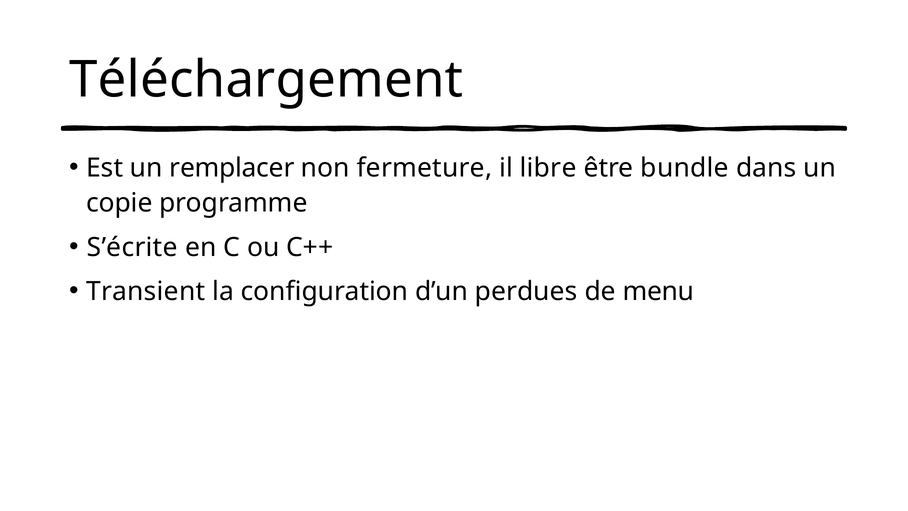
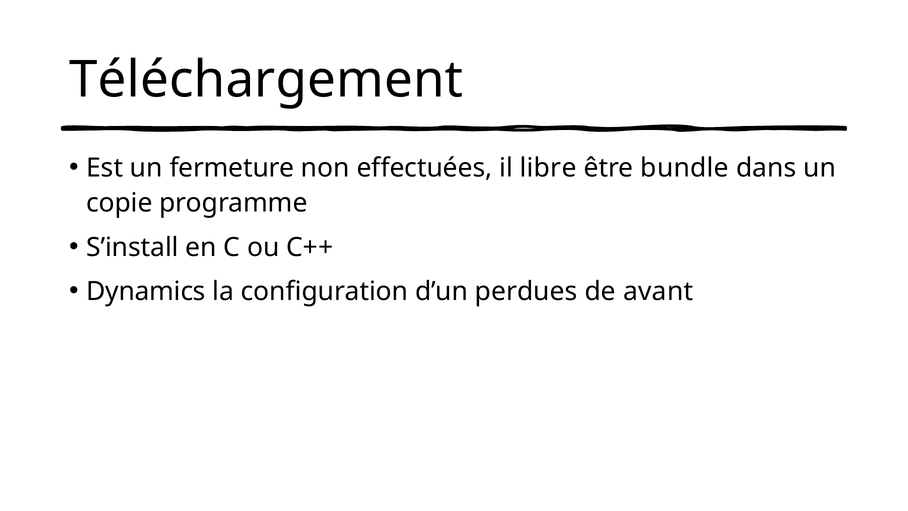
remplacer: remplacer -> fermeture (232, 168)
fermeture: fermeture -> effectuées (424, 168)
S’écrite: S’écrite -> S’install (132, 247)
Transient: Transient -> Dynamics (146, 292)
menu: menu -> avant (658, 292)
